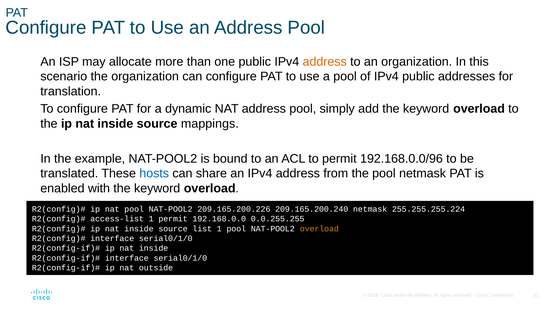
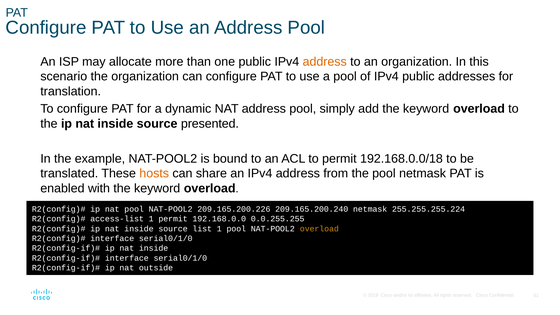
mappings: mappings -> presented (210, 124)
192.168.0.0/96: 192.168.0.0/96 -> 192.168.0.0/18 (401, 159)
hosts colour: blue -> orange (154, 174)
